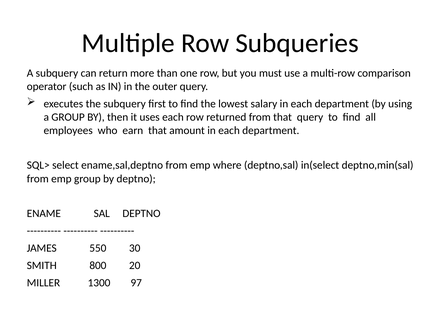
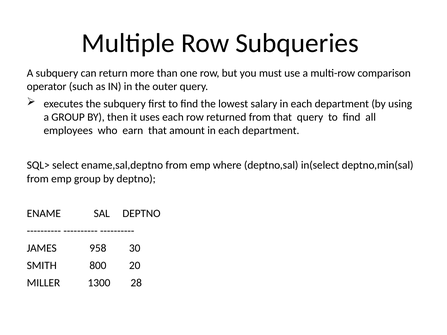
550: 550 -> 958 (98, 248)
97: 97 -> 28 (136, 283)
